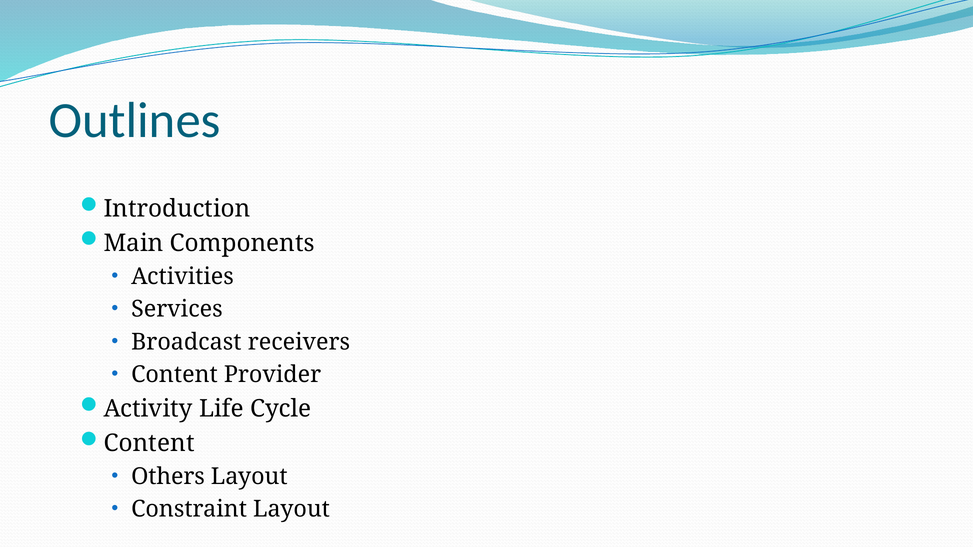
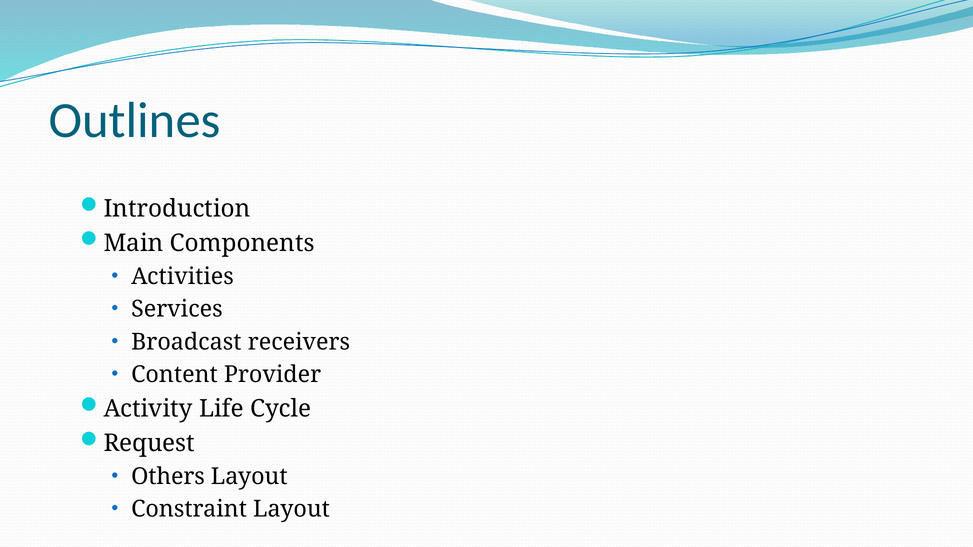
Content: Content -> Request (149, 443)
